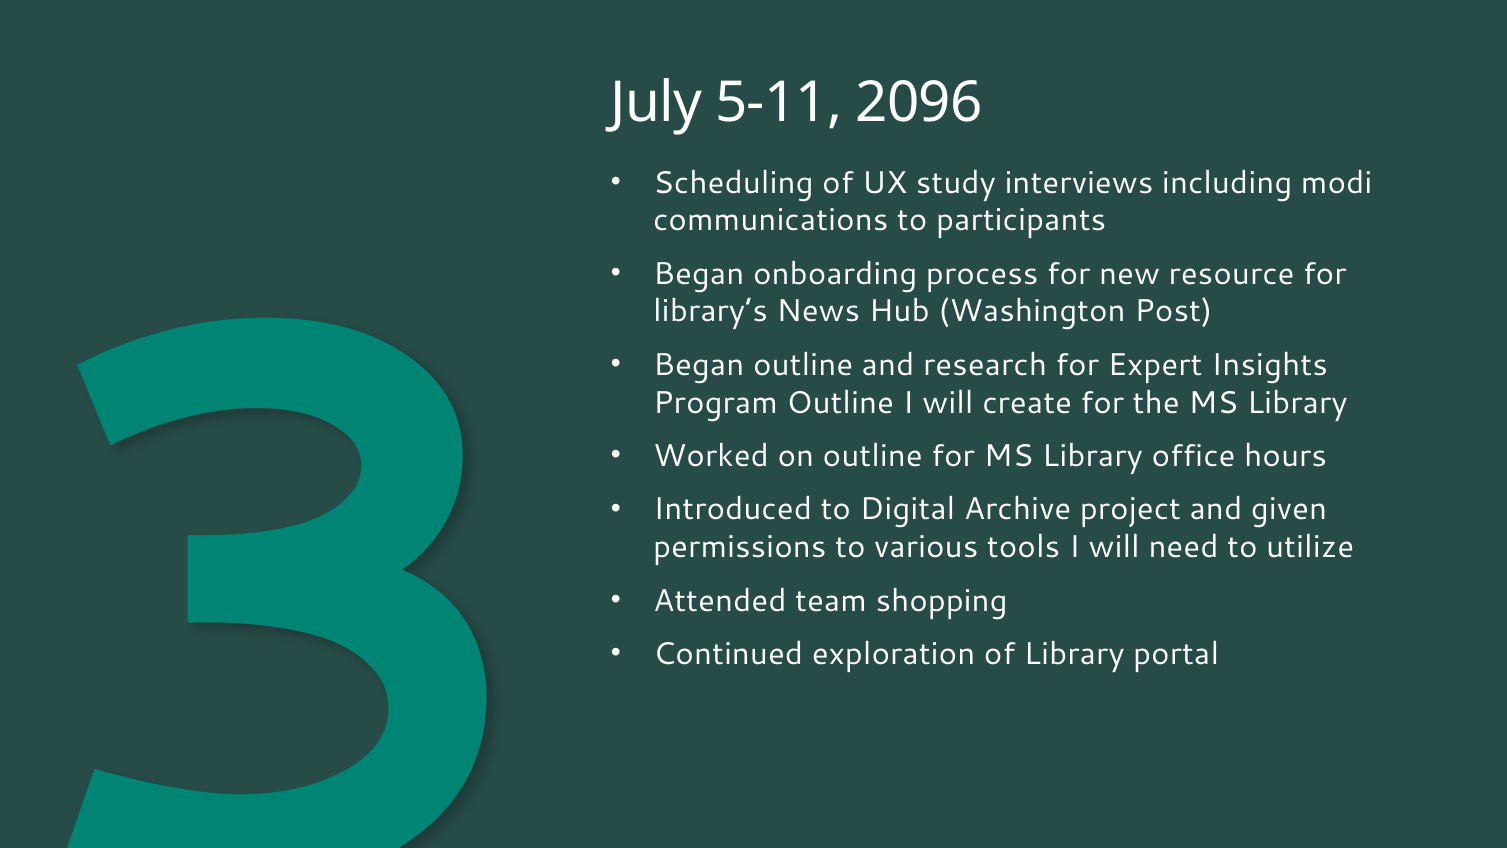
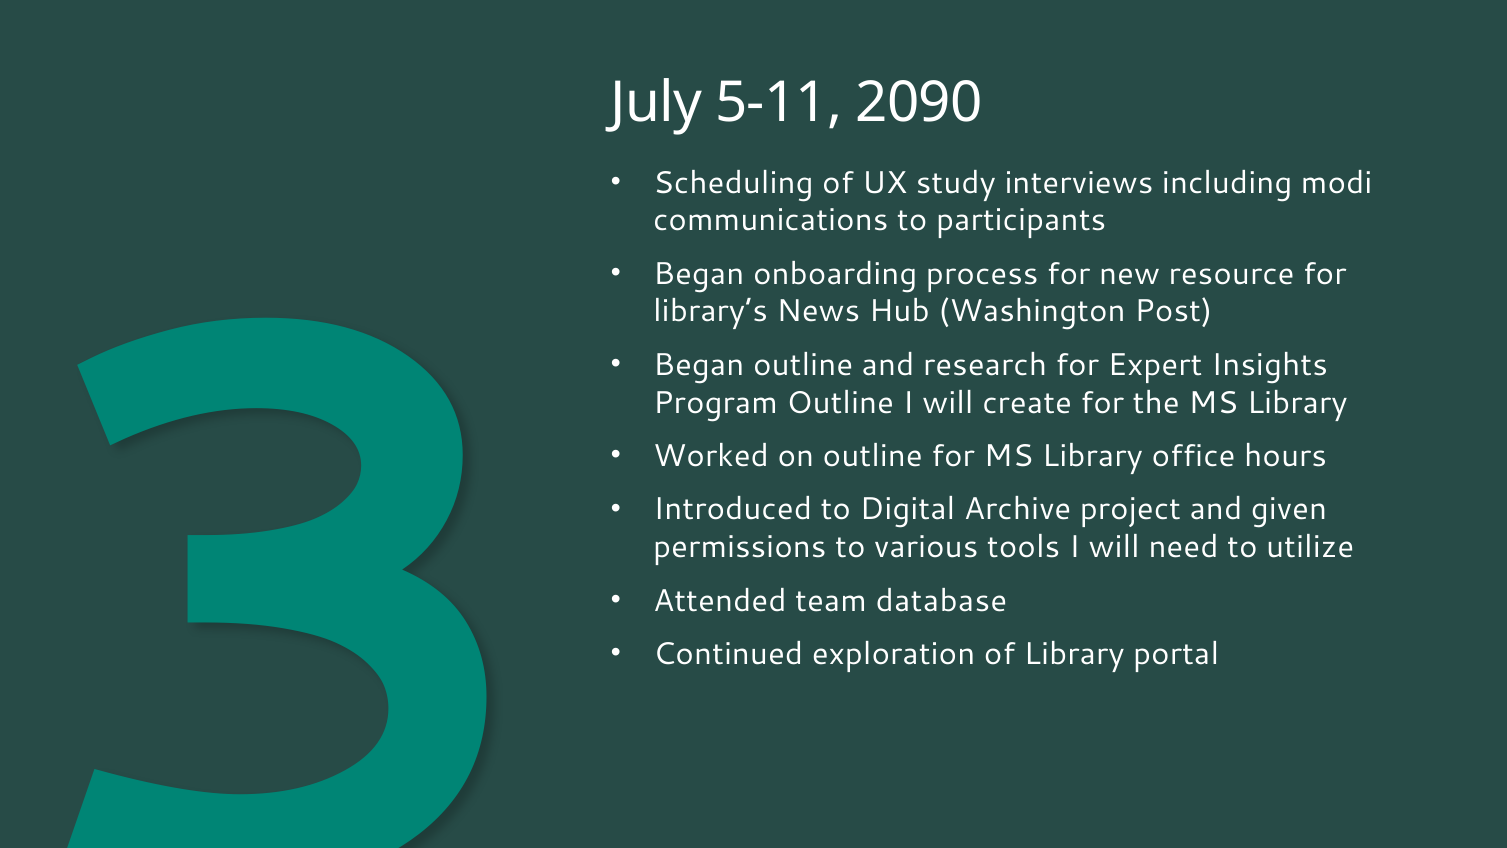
2096: 2096 -> 2090 (919, 103)
shopping: shopping -> database (941, 600)
